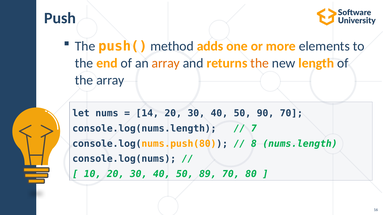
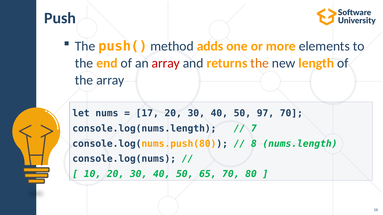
array colour: orange -> red (166, 63)
14: 14 -> 17 (147, 114)
90: 90 -> 97 (265, 114)
89: 89 -> 65 (208, 174)
